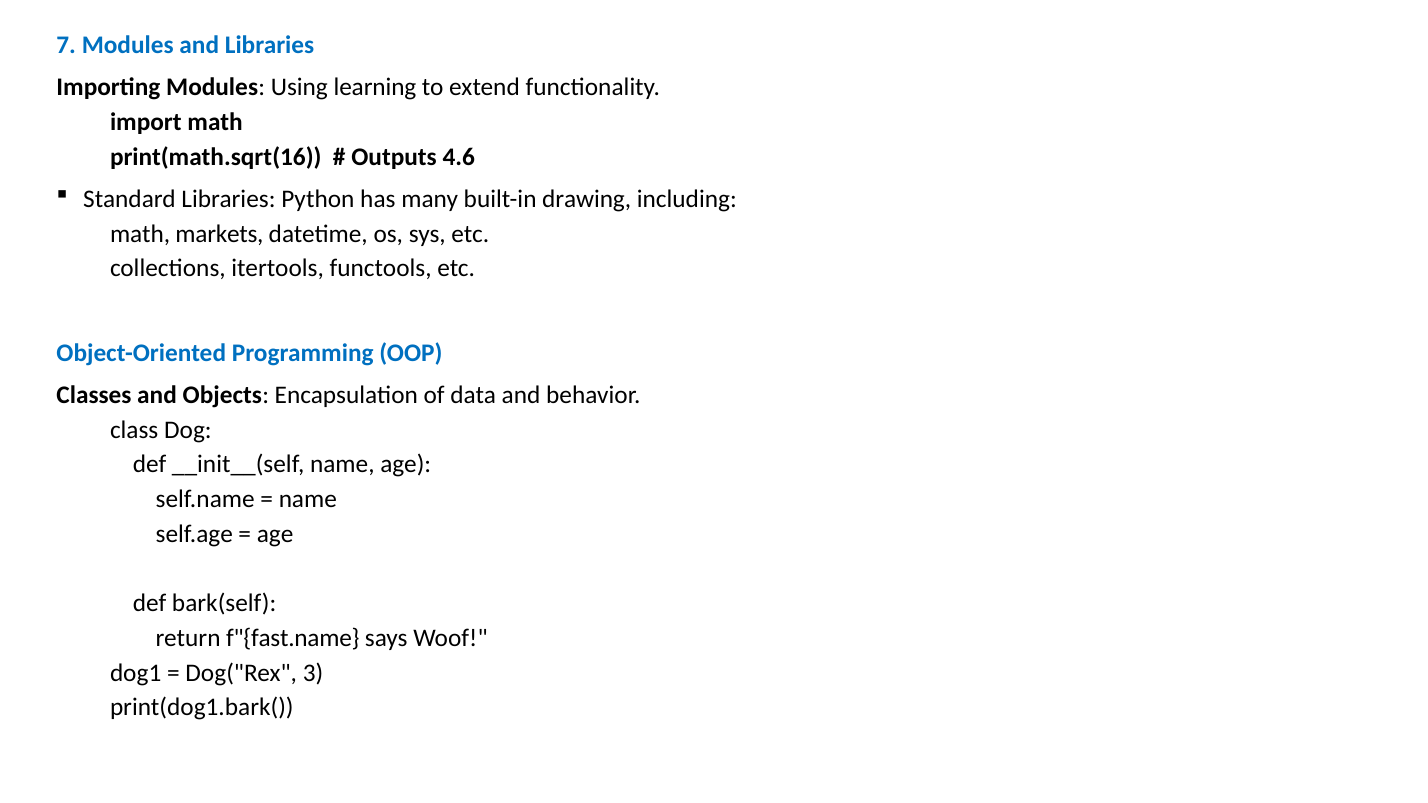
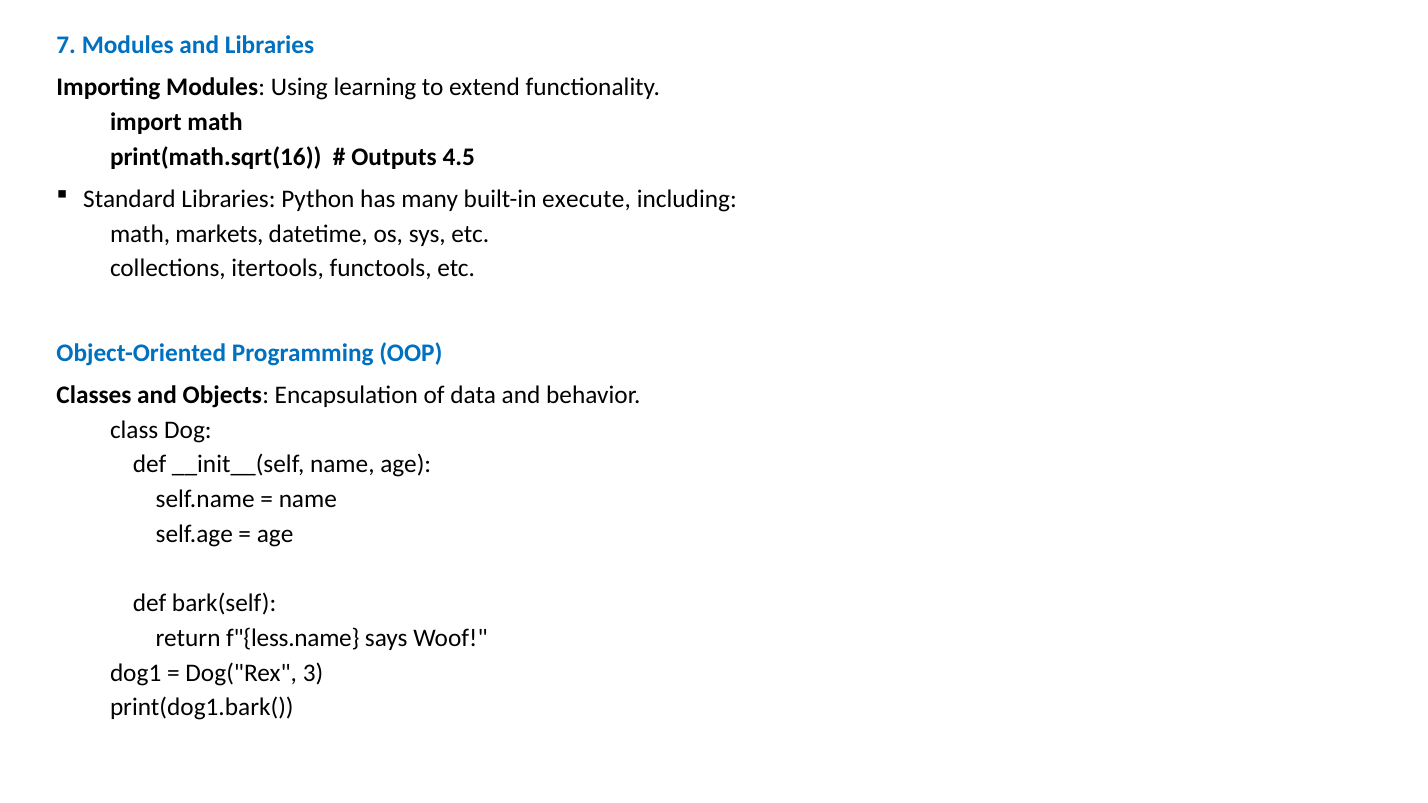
4.6: 4.6 -> 4.5 (459, 157)
drawing: drawing -> execute (586, 199)
f"{fast.name: f"{fast.name -> f"{less.name (293, 638)
